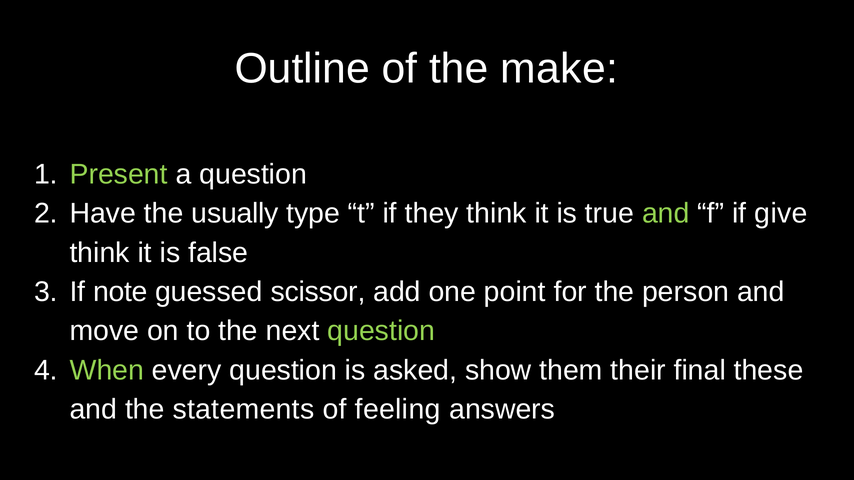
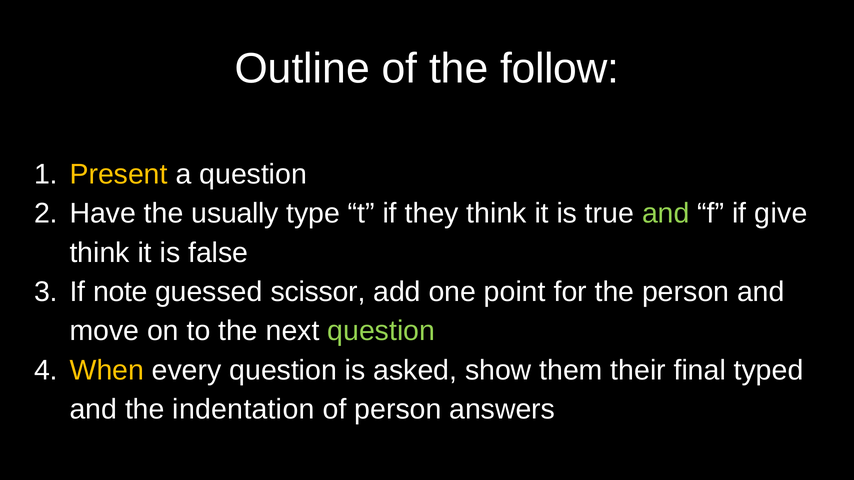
make: make -> follow (560, 69)
Present colour: light green -> yellow (119, 174)
When colour: light green -> yellow (107, 371)
these: these -> typed (769, 371)
statements: statements -> indentation (243, 410)
of feeling: feeling -> person (398, 410)
